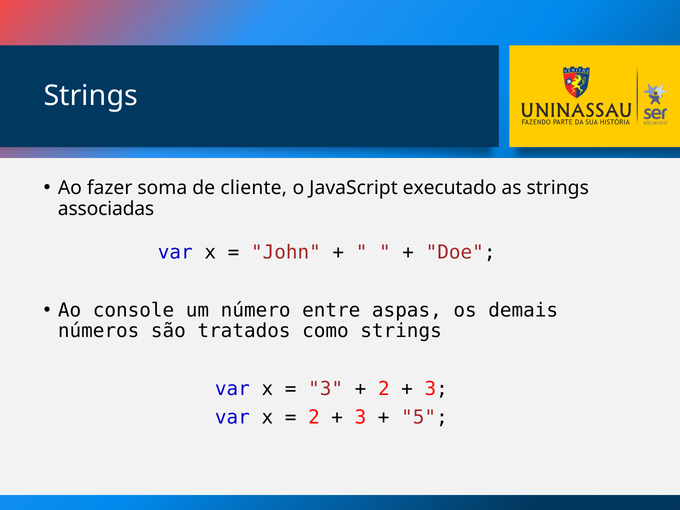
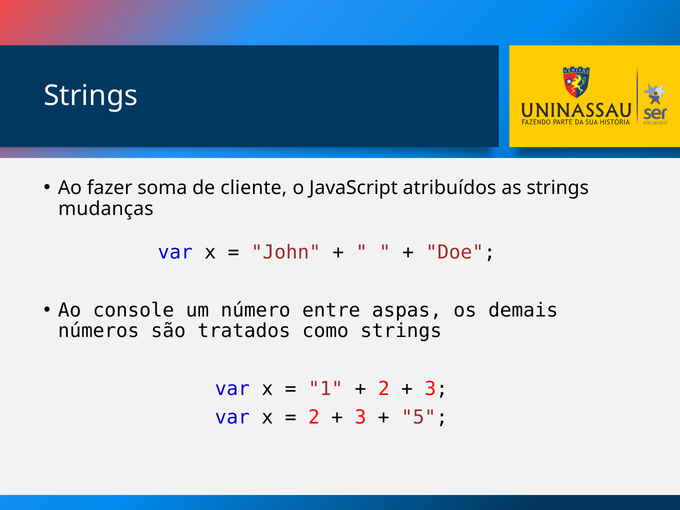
executado: executado -> atribuídos (450, 188)
associadas: associadas -> mudanças (106, 209)
3: 3 -> 1 (326, 389)
